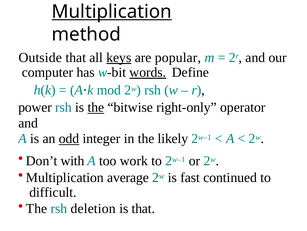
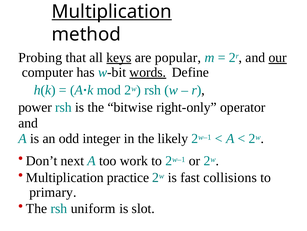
Outside: Outside -> Probing (40, 57)
our underline: none -> present (278, 57)
the underline: present -> none (96, 107)
odd underline: present -> none (69, 138)
with: with -> next (72, 160)
average: average -> practice (128, 177)
continued: continued -> collisions (230, 177)
difficult: difficult -> primary (53, 192)
deletion: deletion -> uniform (93, 208)
is that: that -> slot (143, 208)
